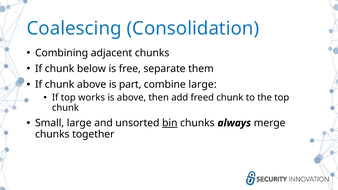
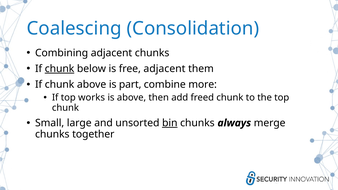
chunk underline: none -> present (60, 69)
free separate: separate -> adjacent (164, 69)
combine large: large -> more (203, 85)
